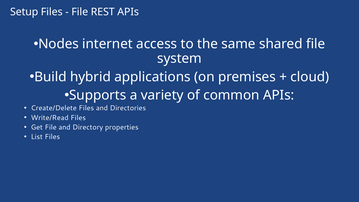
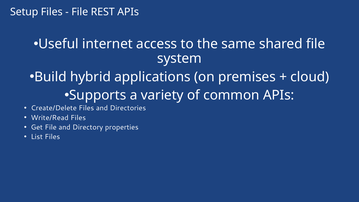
Nodes: Nodes -> Useful (58, 44)
